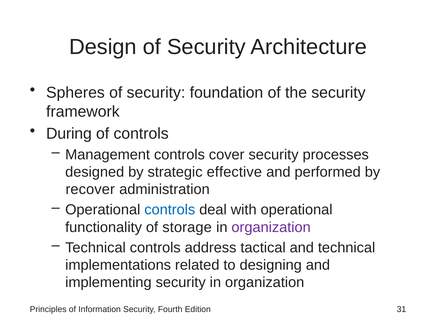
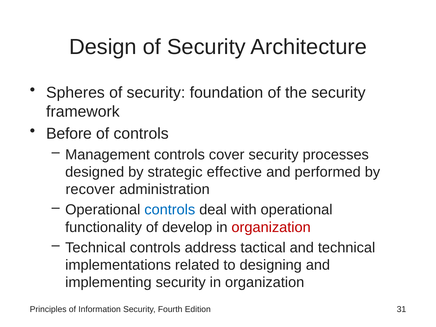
During: During -> Before (69, 134)
storage: storage -> develop (187, 227)
organization colour: purple -> red (271, 227)
